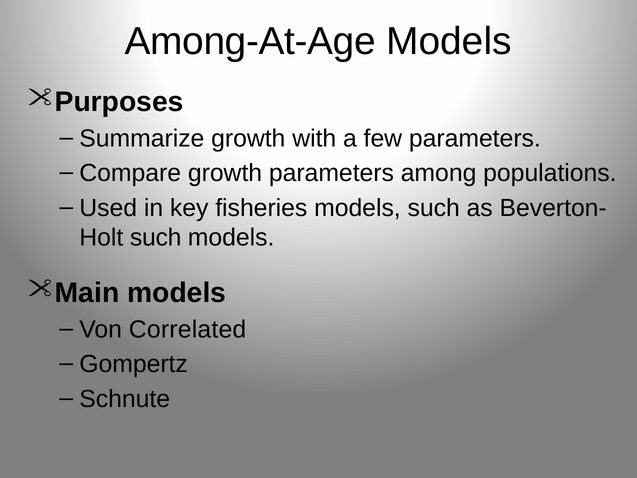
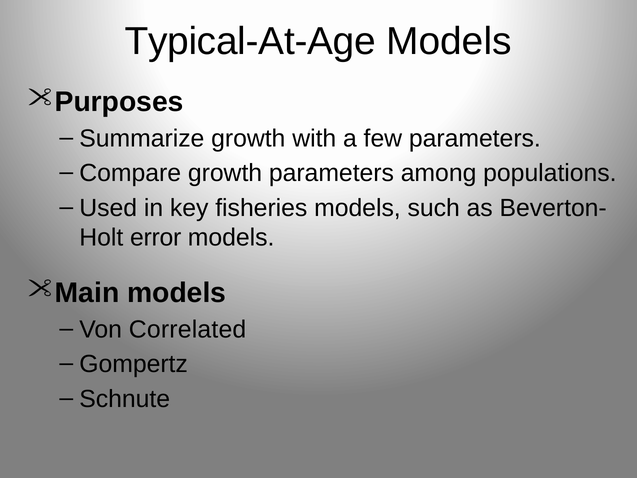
Among-At-Age: Among-At-Age -> Typical-At-Age (250, 41)
such: such -> error (156, 238)
